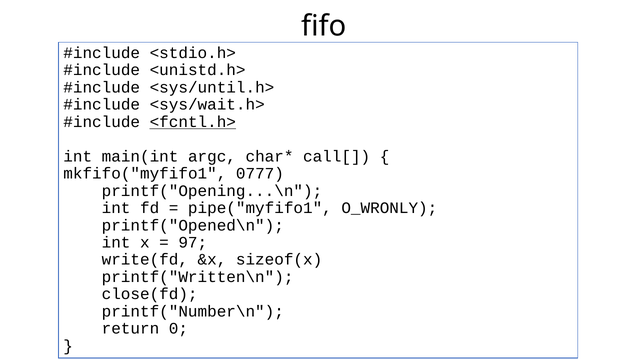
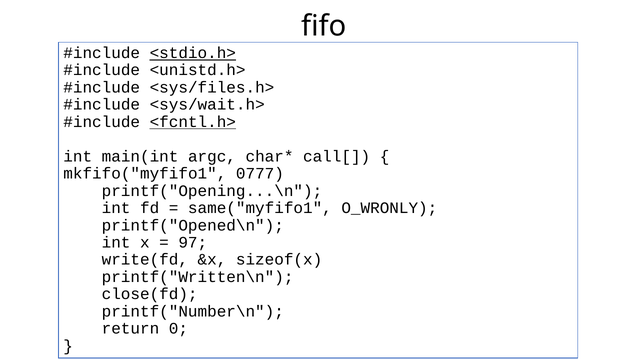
<stdio.h> underline: none -> present (193, 53)
<sys/until.h>: <sys/until.h> -> <sys/files.h> (212, 88)
pipe("myfifo1: pipe("myfifo1 -> same("myfifo1 (260, 208)
